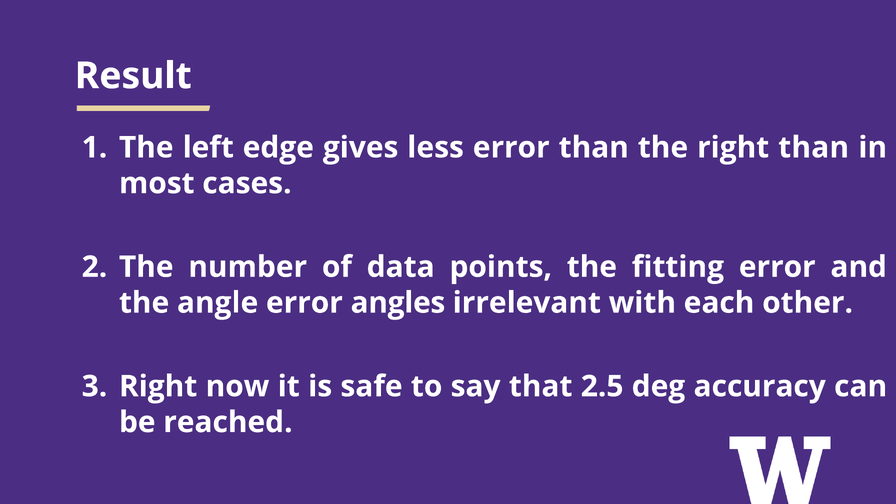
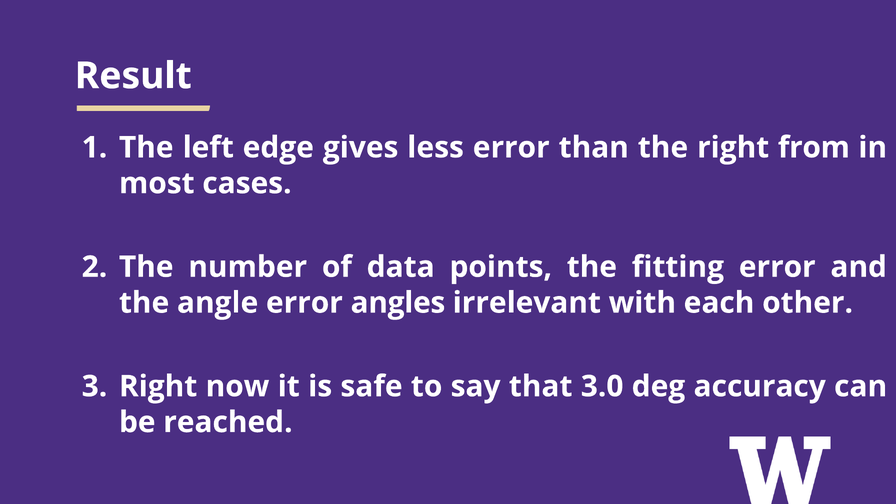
right than: than -> from (814, 148)
2.5: 2.5 -> 3.0 (602, 386)
